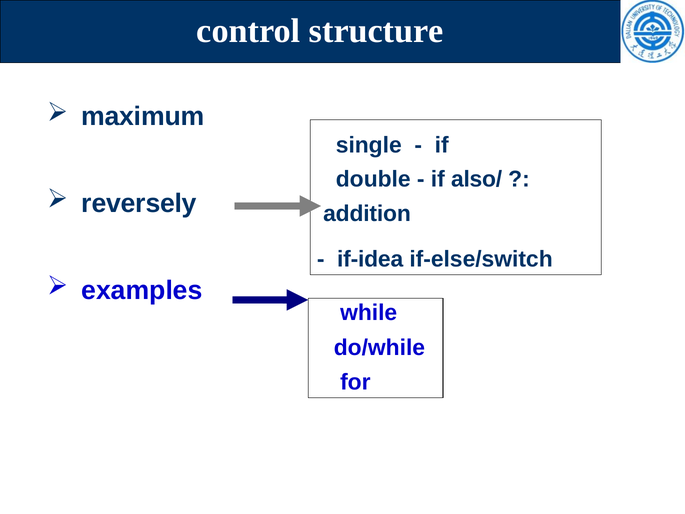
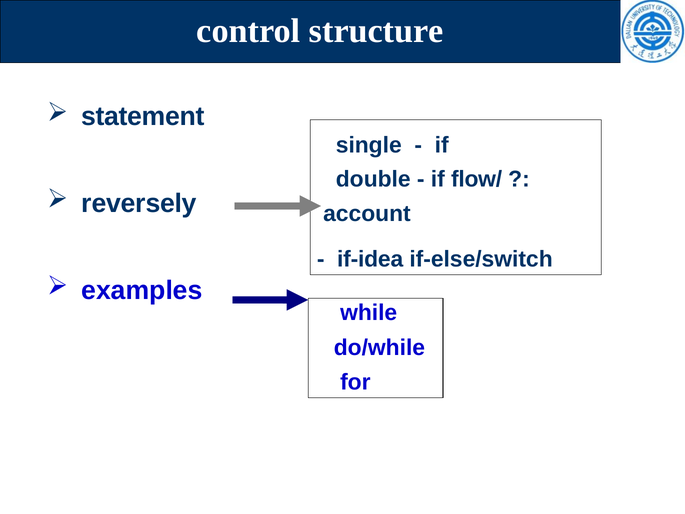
maximum: maximum -> statement (143, 116)
also/: also/ -> flow/ (477, 179)
addition: addition -> account (367, 214)
